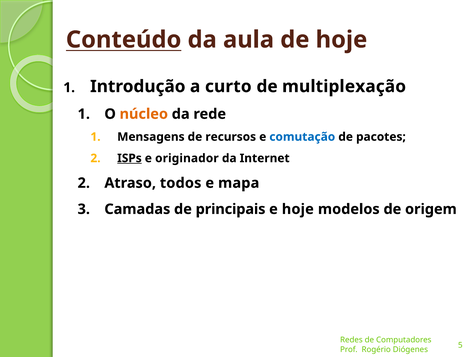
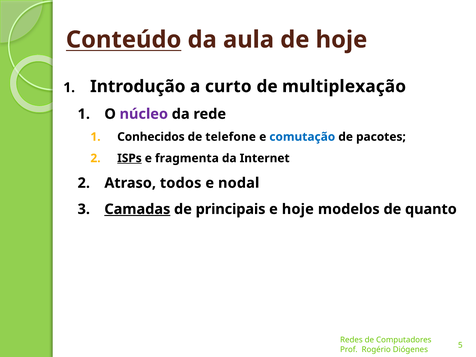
núcleo colour: orange -> purple (144, 114)
Mensagens: Mensagens -> Conhecidos (151, 137)
recursos: recursos -> telefone (231, 137)
originador: originador -> fragmenta (187, 158)
mapa: mapa -> nodal (239, 183)
Camadas underline: none -> present (137, 209)
origem: origem -> quanto (431, 209)
